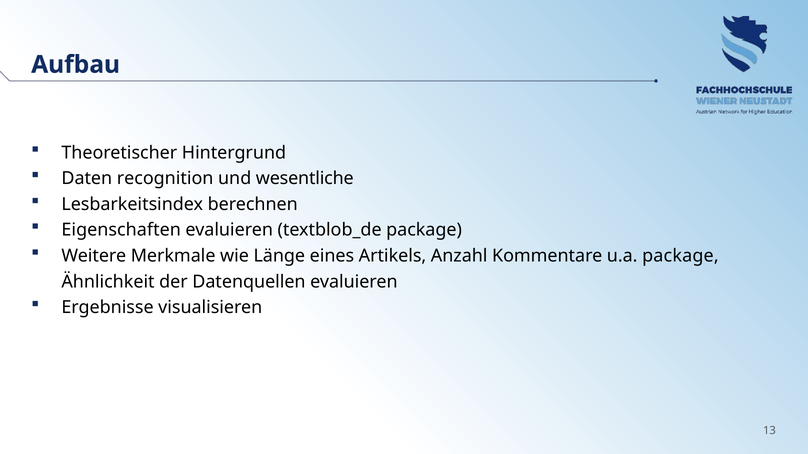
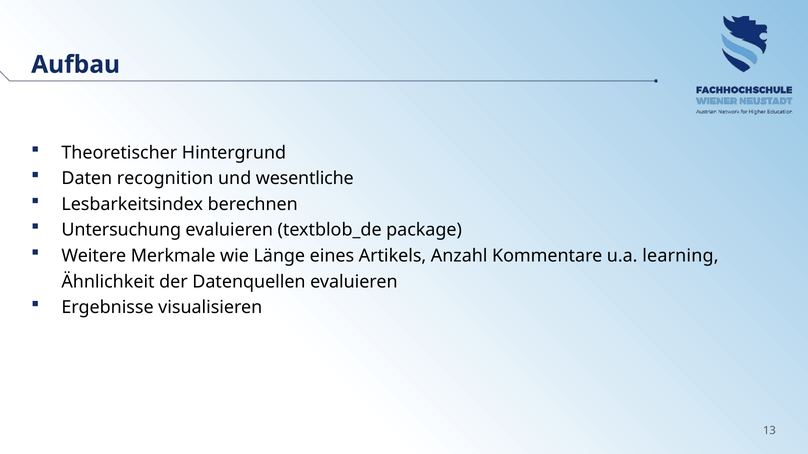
Eigenschaften: Eigenschaften -> Untersuchung (121, 230)
u.a package: package -> learning (680, 256)
